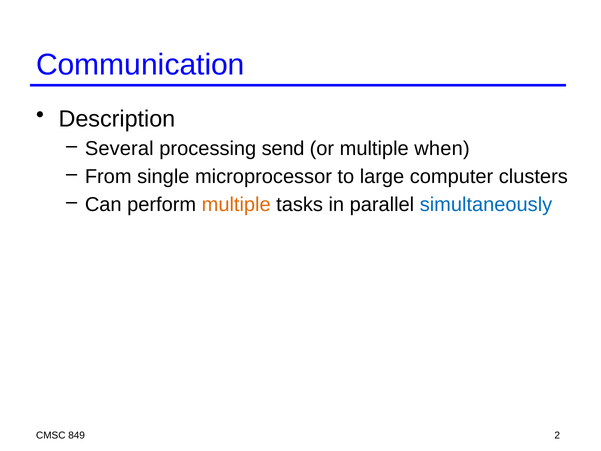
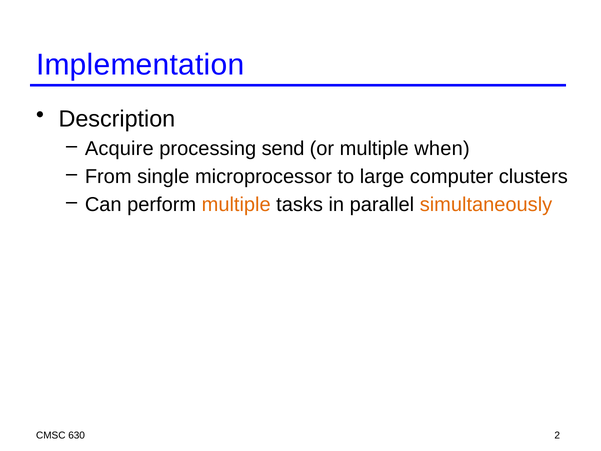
Communication: Communication -> Implementation (140, 65)
Several: Several -> Acquire (119, 149)
simultaneously colour: blue -> orange (486, 205)
849: 849 -> 630 (77, 435)
